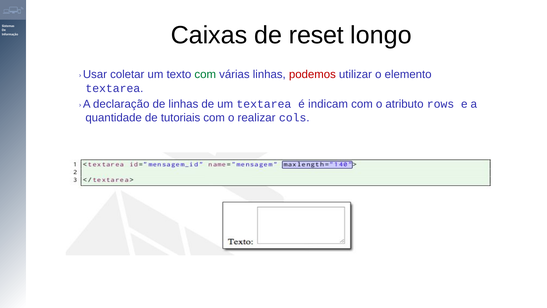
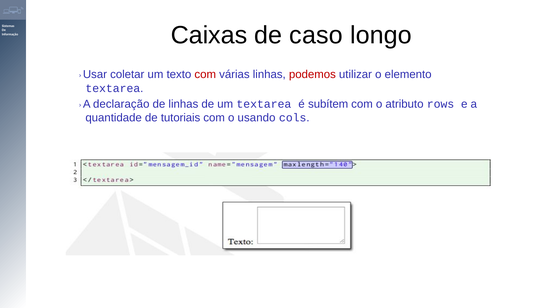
reset: reset -> caso (316, 35)
com colour: green -> red (205, 74)
indicam: indicam -> subítem (328, 104)
realizar: realizar -> usando (257, 118)
